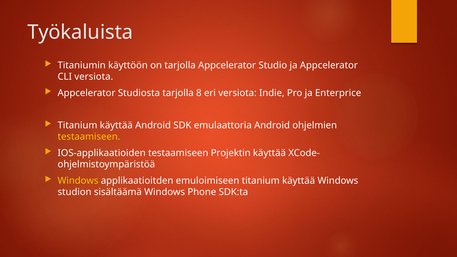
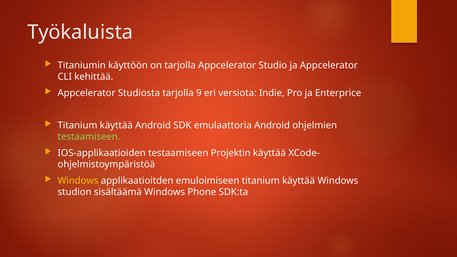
CLI versiota: versiota -> kehittää (94, 77)
8: 8 -> 9 (199, 93)
testaamiseen colour: yellow -> light green (89, 137)
